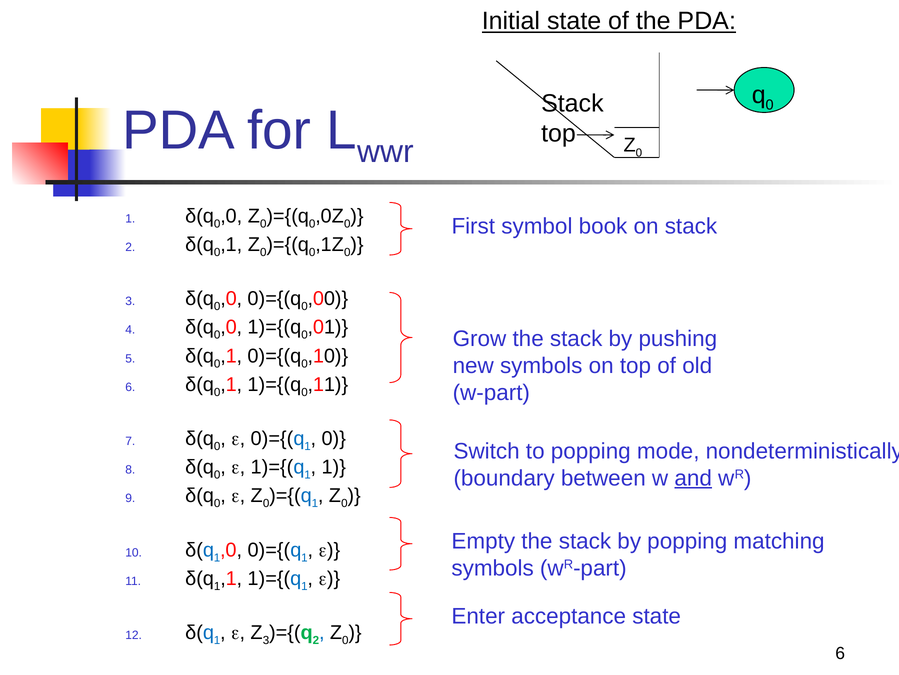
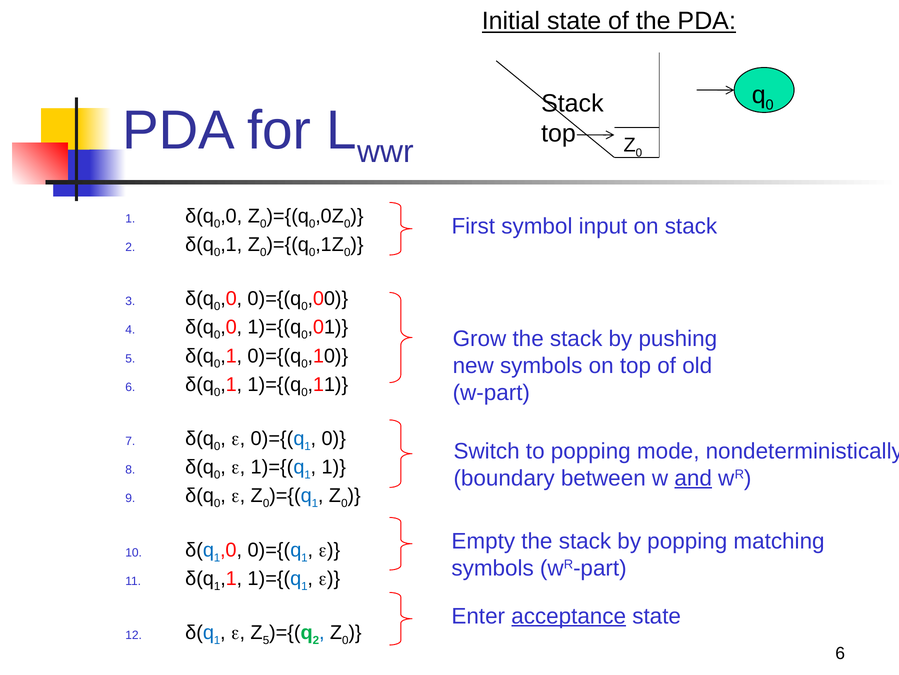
book: book -> input (603, 226)
acceptance underline: none -> present (569, 616)
3: 3 -> 5 (266, 640)
